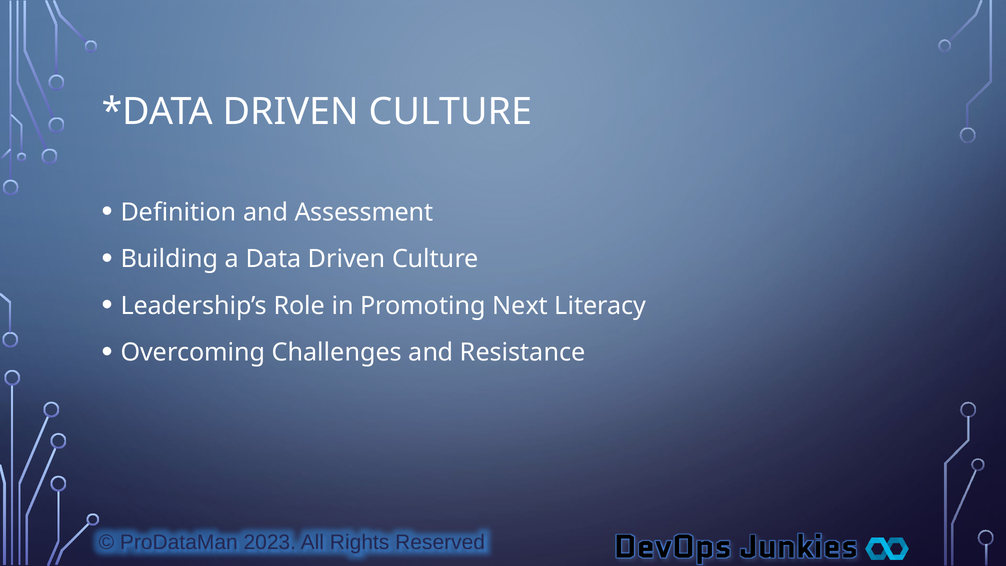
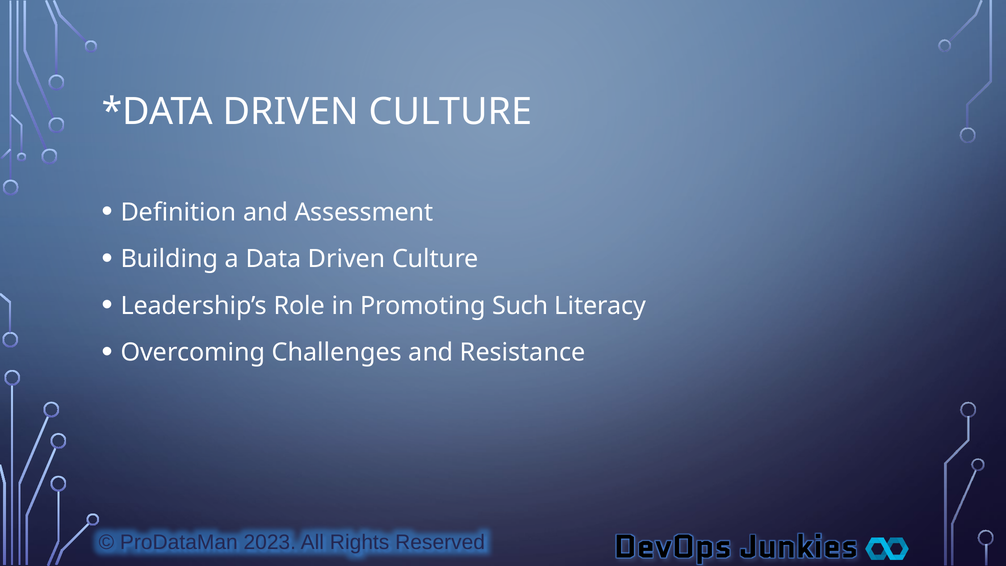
Next: Next -> Such (520, 306)
